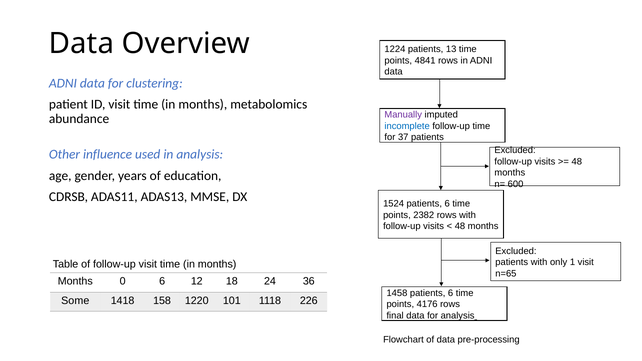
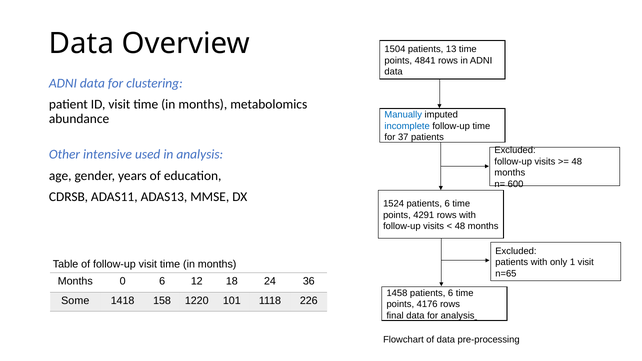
1224: 1224 -> 1504 (395, 49)
Manually colour: purple -> blue (403, 115)
influence: influence -> intensive (107, 155)
2382: 2382 -> 4291 (424, 215)
